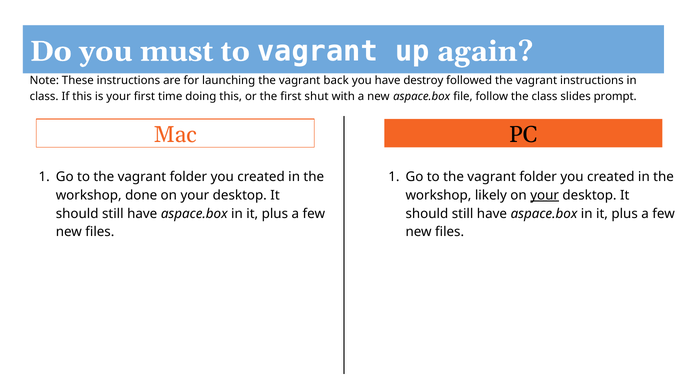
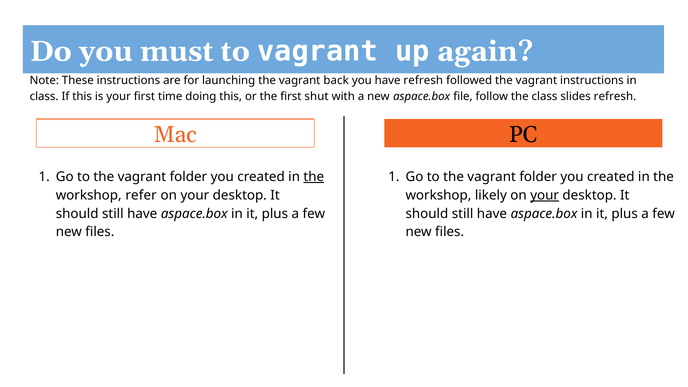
have destroy: destroy -> refresh (423, 81)
slides prompt: prompt -> refresh (615, 96)
the underline: none -> present (314, 177)
done: done -> refer (141, 195)
